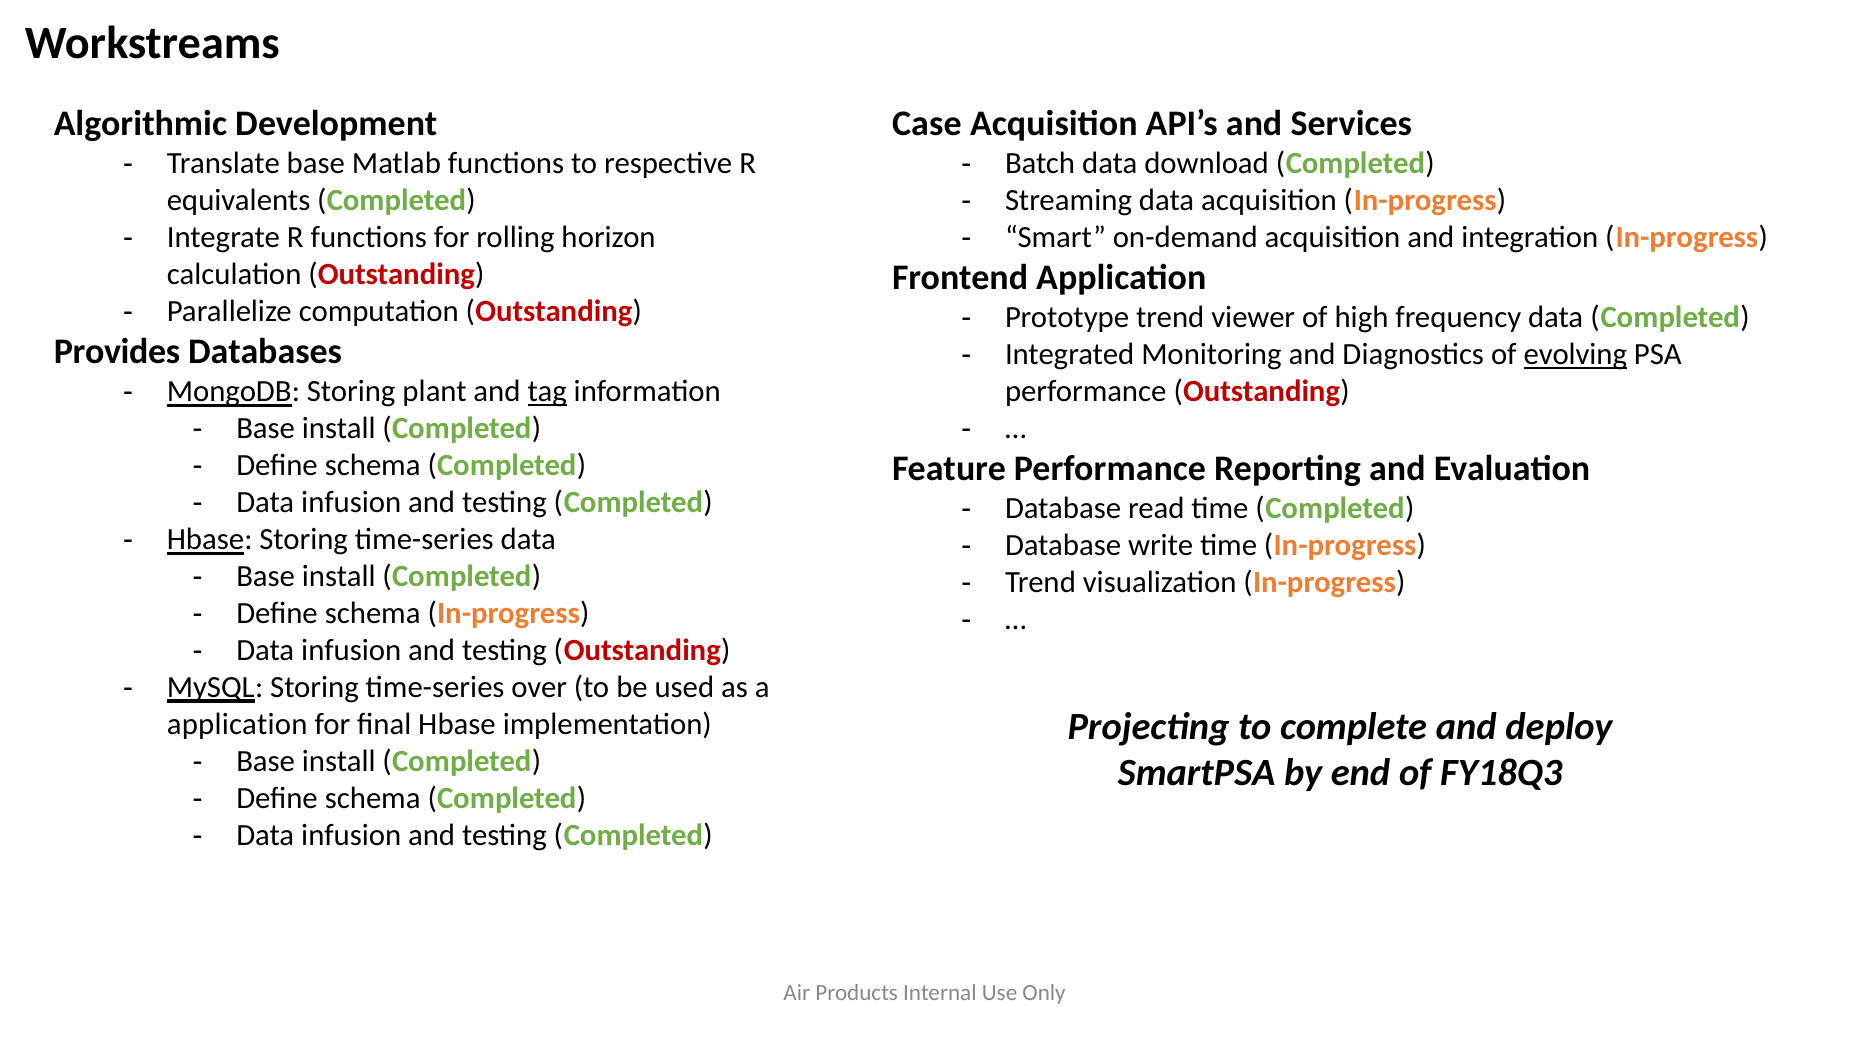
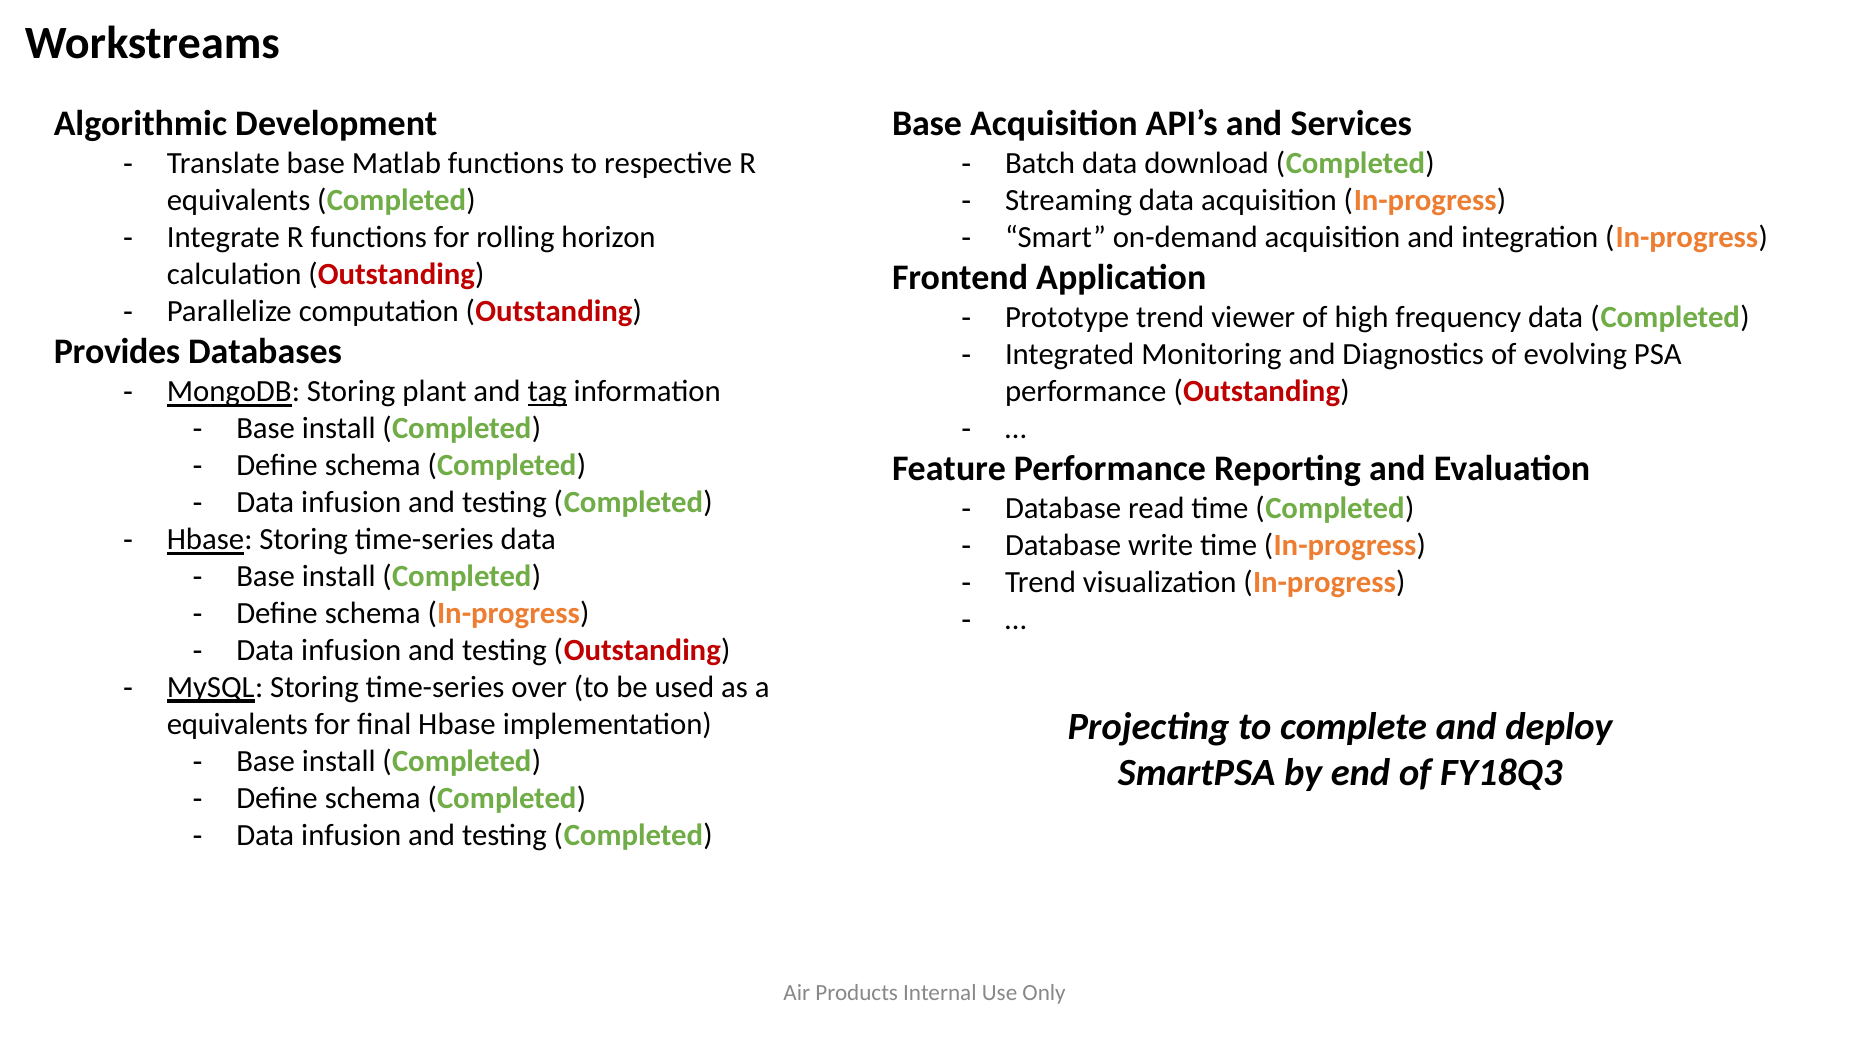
Case: Case -> Base (927, 124)
evolving underline: present -> none (1575, 355)
application: application -> equivalents (237, 725)
